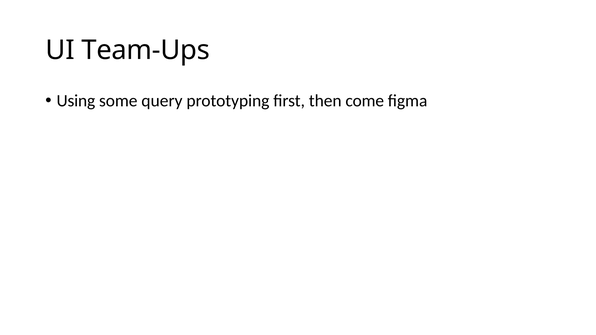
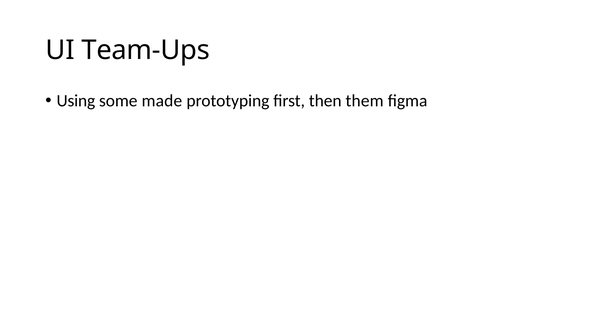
query: query -> made (162, 101)
come: come -> them (365, 101)
